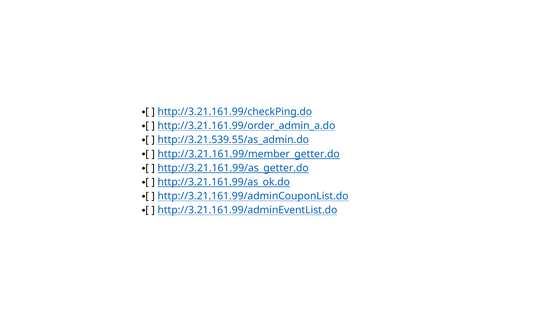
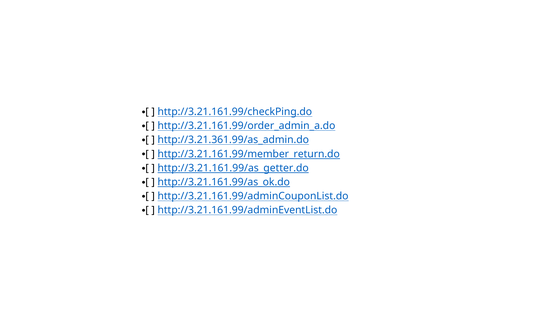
http://3.21.539.55/as_admin.do: http://3.21.539.55/as_admin.do -> http://3.21.361.99/as_admin.do (233, 140)
http://3.21.161.99/member_getter.do: http://3.21.161.99/member_getter.do -> http://3.21.161.99/member_return.do (249, 154)
